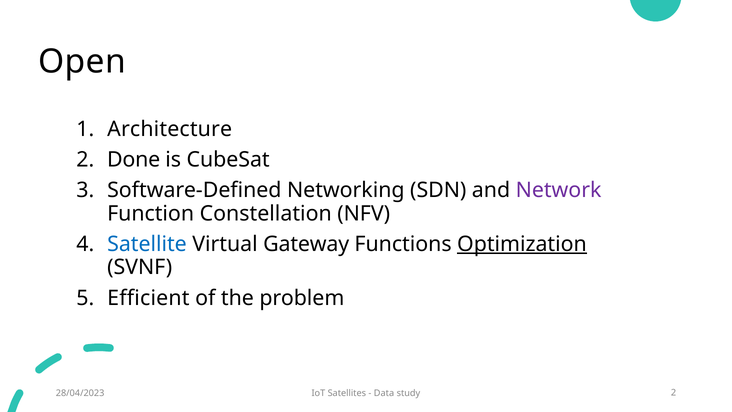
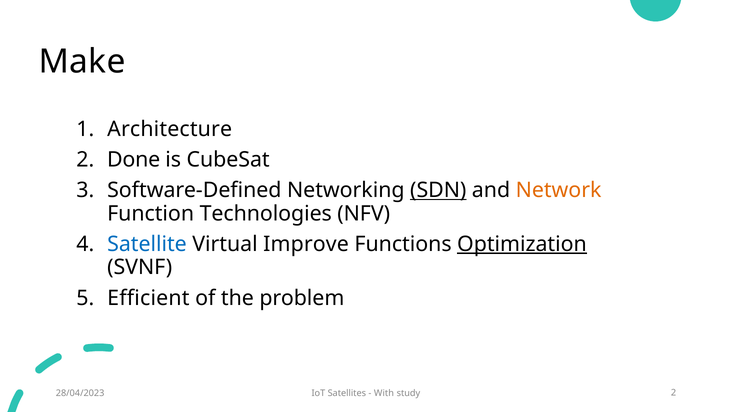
Open: Open -> Make (82, 61)
SDN underline: none -> present (438, 190)
Network colour: purple -> orange (559, 190)
Constellation: Constellation -> Technologies (266, 213)
Gateway: Gateway -> Improve (306, 244)
Data: Data -> With (384, 393)
